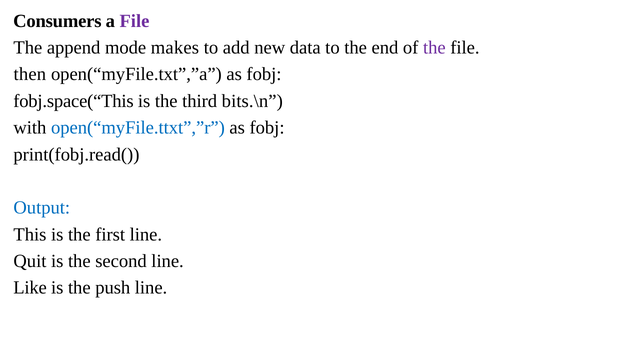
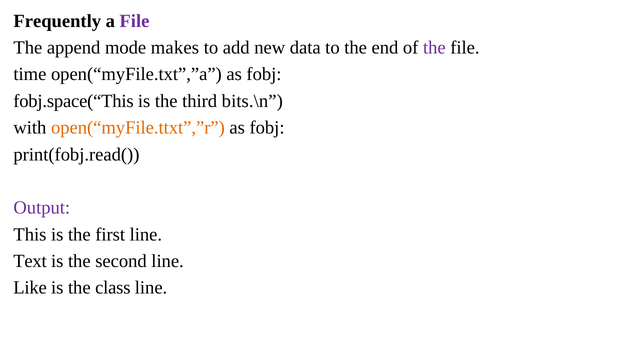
Consumers: Consumers -> Frequently (57, 21)
then: then -> time (30, 74)
open(“myFile.ttxt”,”r colour: blue -> orange (138, 128)
Output colour: blue -> purple (42, 208)
Quit: Quit -> Text (30, 261)
push: push -> class (113, 288)
